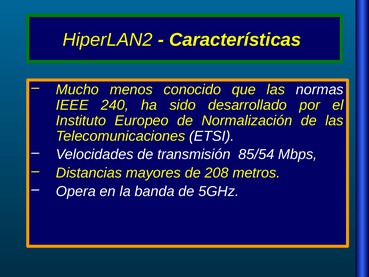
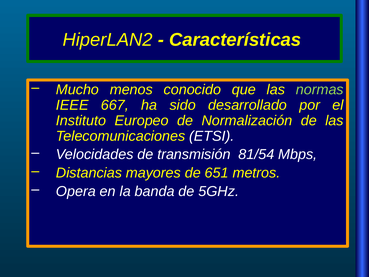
normas colour: white -> light green (320, 89)
240: 240 -> 667 (115, 105)
85/54: 85/54 -> 81/54 (256, 154)
208: 208 -> 651 (217, 173)
